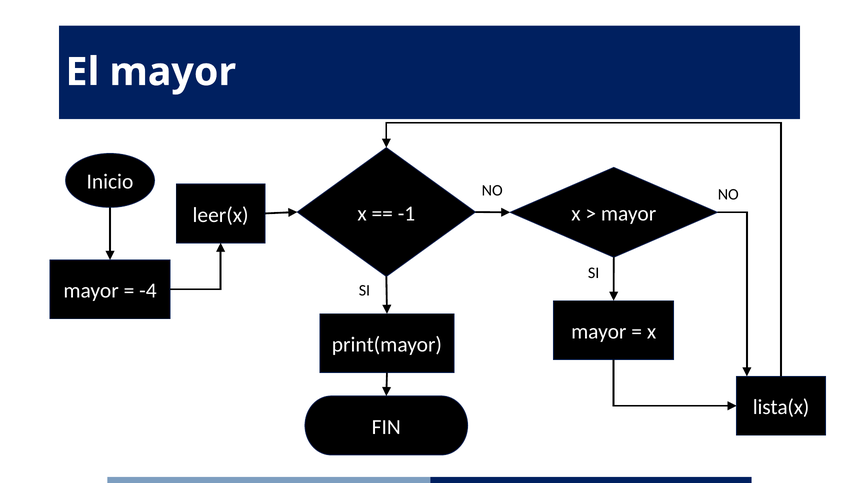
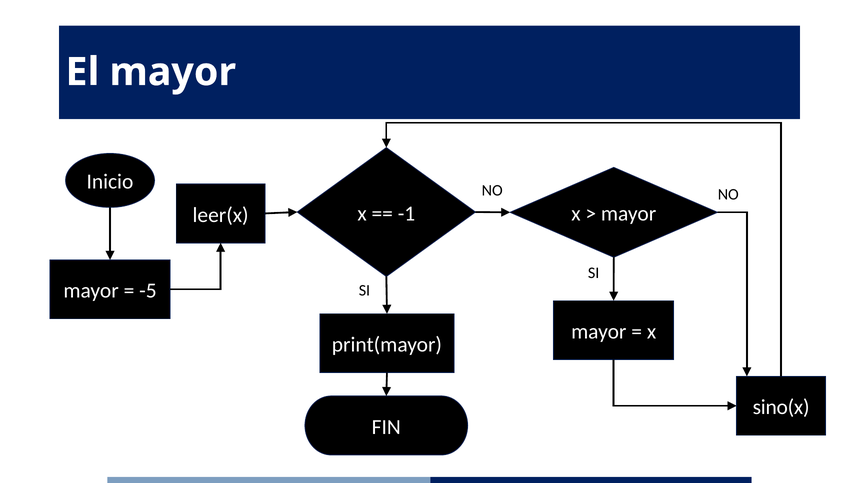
-4: -4 -> -5 (148, 291)
lista(x: lista(x -> sino(x (781, 407)
